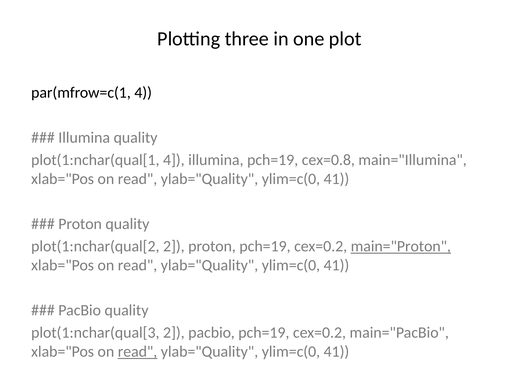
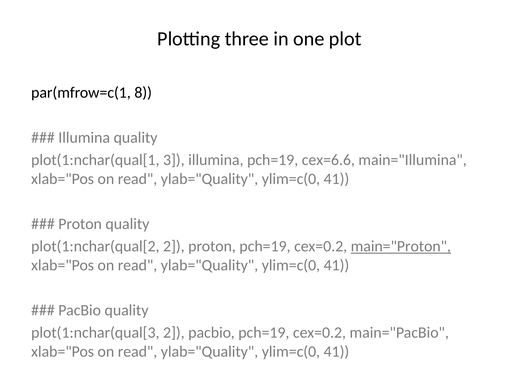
par(mfrow=c(1 4: 4 -> 8 (143, 93)
plot(1:nchar(qual[1 4: 4 -> 3 (174, 160)
cex=0.8: cex=0.8 -> cex=6.6 (328, 160)
read underline: present -> none (138, 352)
